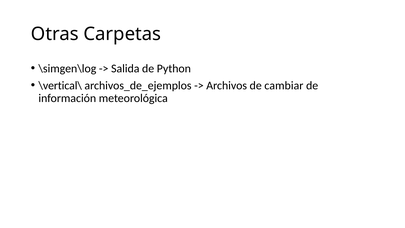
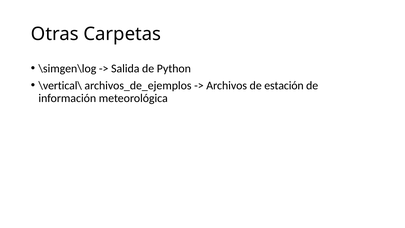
cambiar: cambiar -> estación (284, 85)
